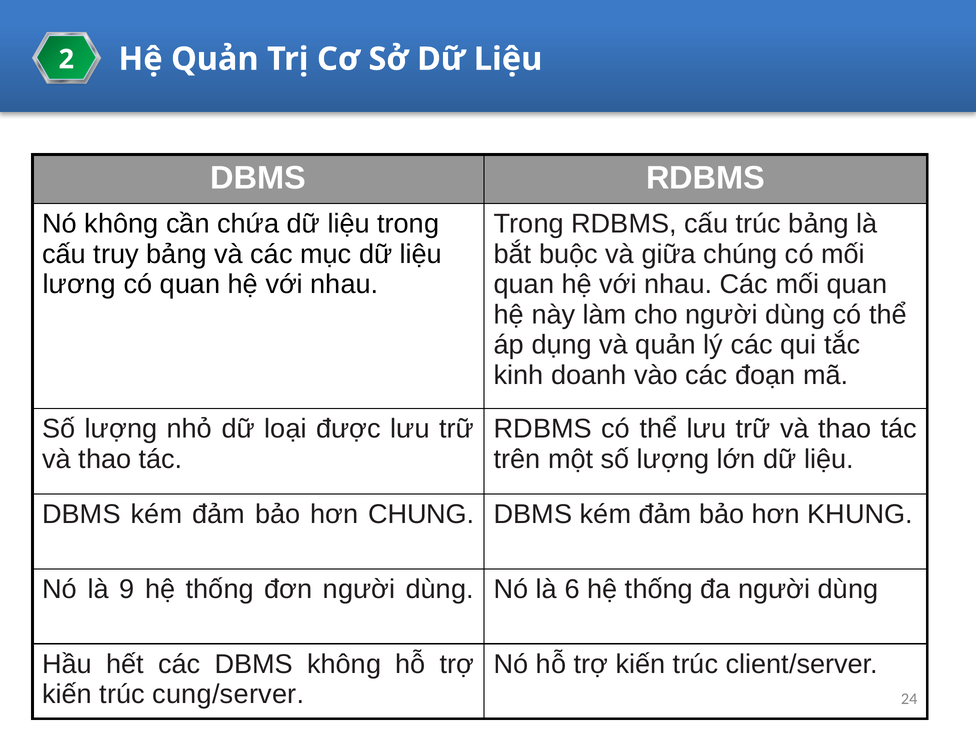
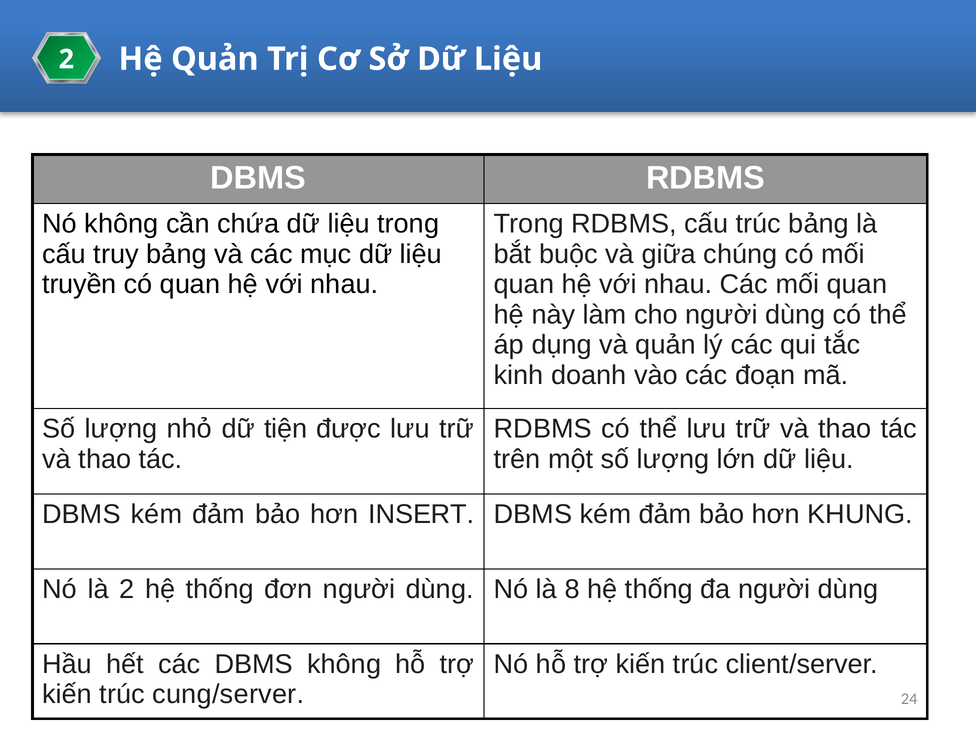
lương: lương -> truyền (79, 284)
loại: loại -> tiện (286, 429)
CHUNG: CHUNG -> INSERT (421, 514)
là 9: 9 -> 2 (127, 589)
6: 6 -> 8 (572, 589)
